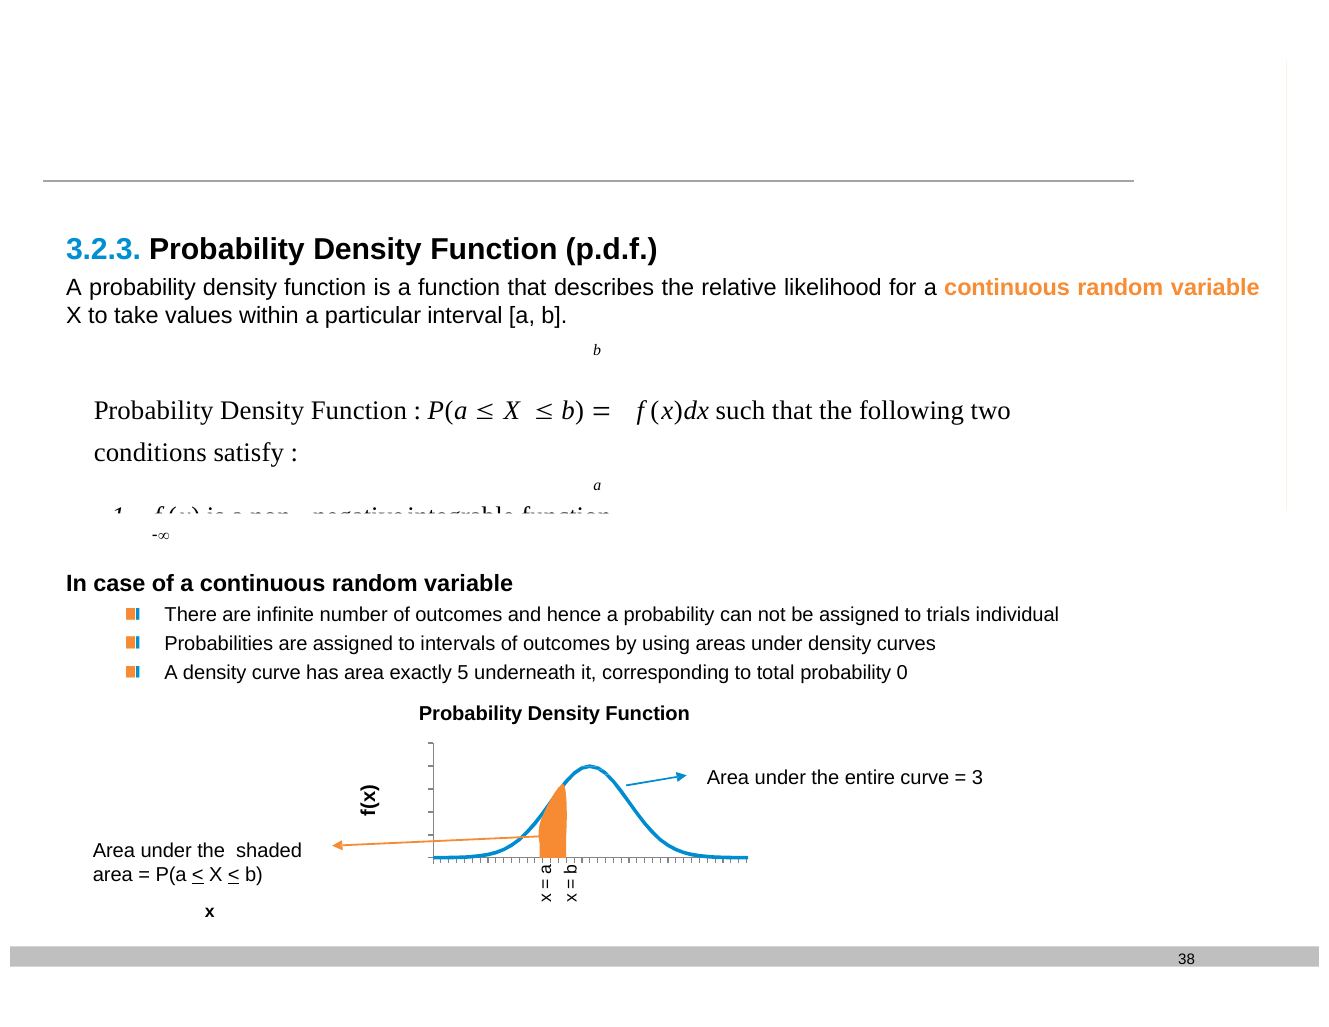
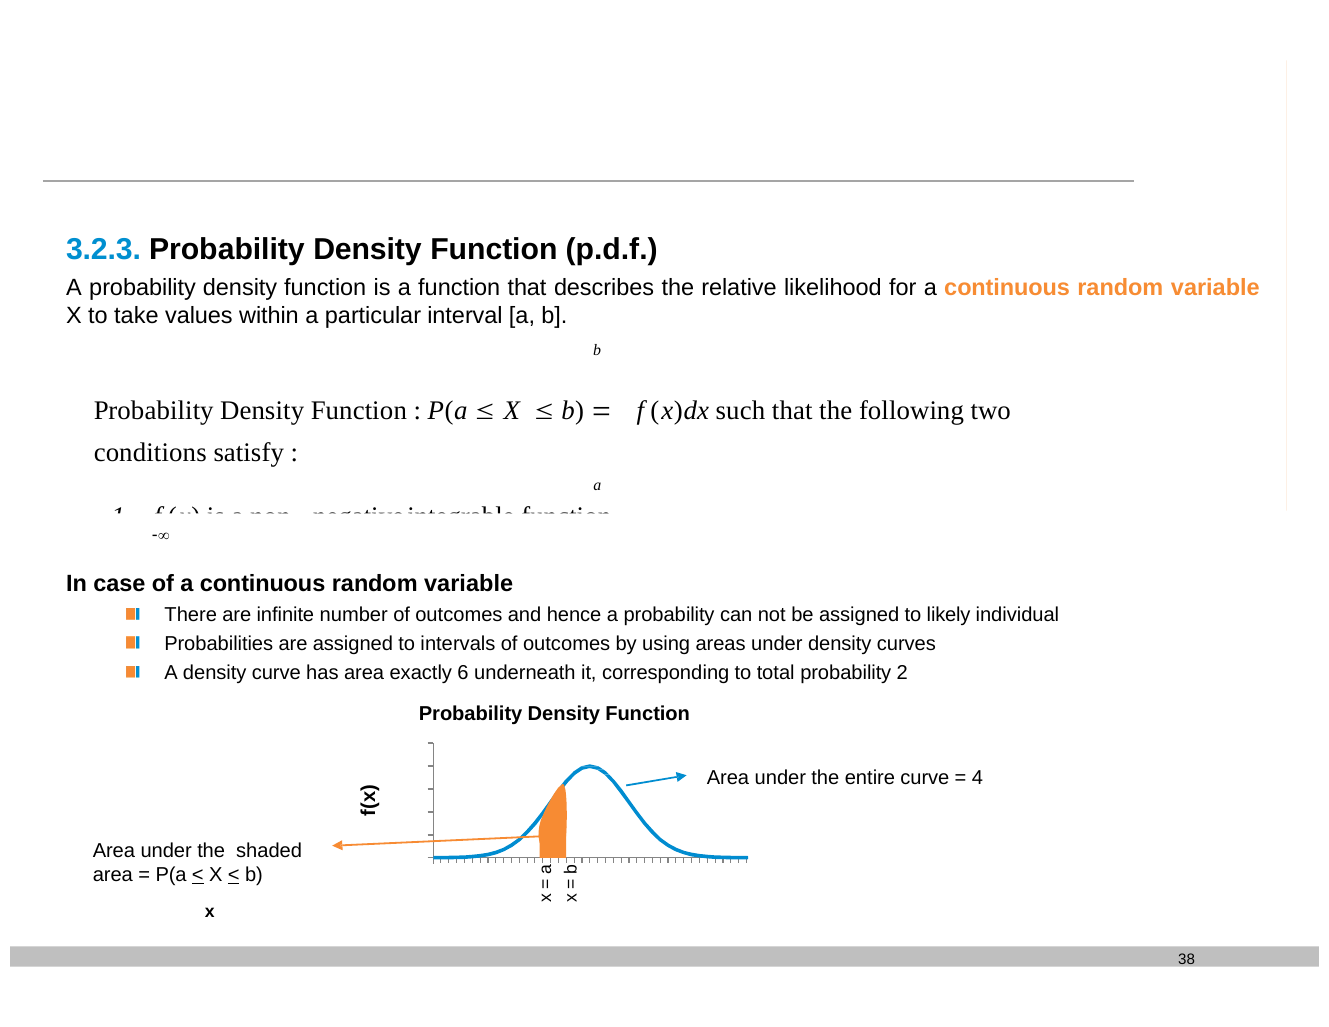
trials: trials -> likely (949, 615)
5: 5 -> 6 (463, 673)
probability 0: 0 -> 2 (902, 673)
3: 3 -> 4 (978, 778)
